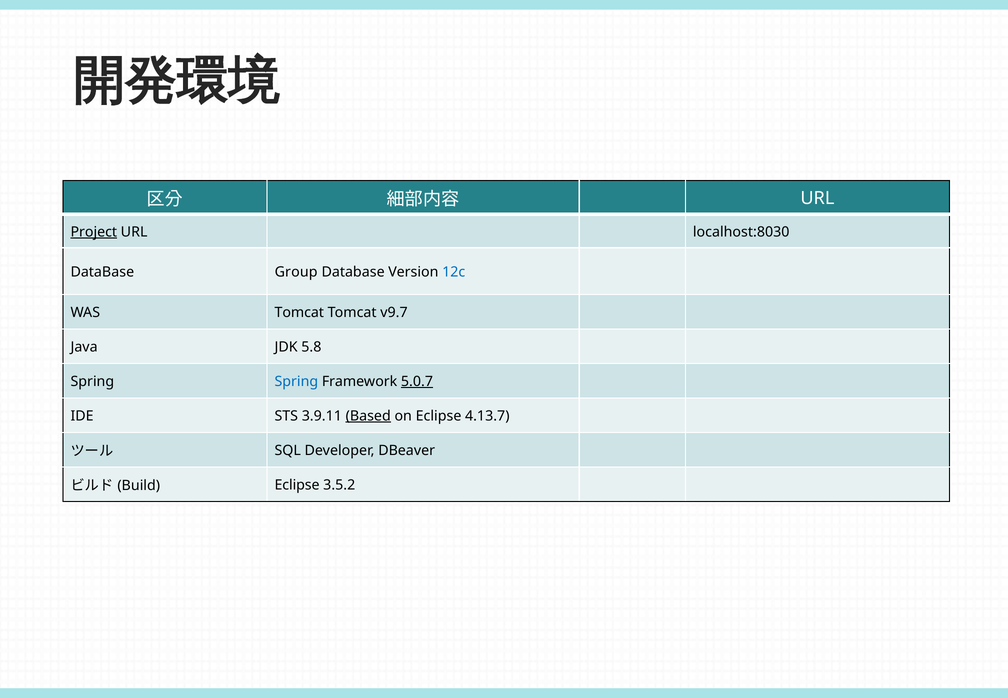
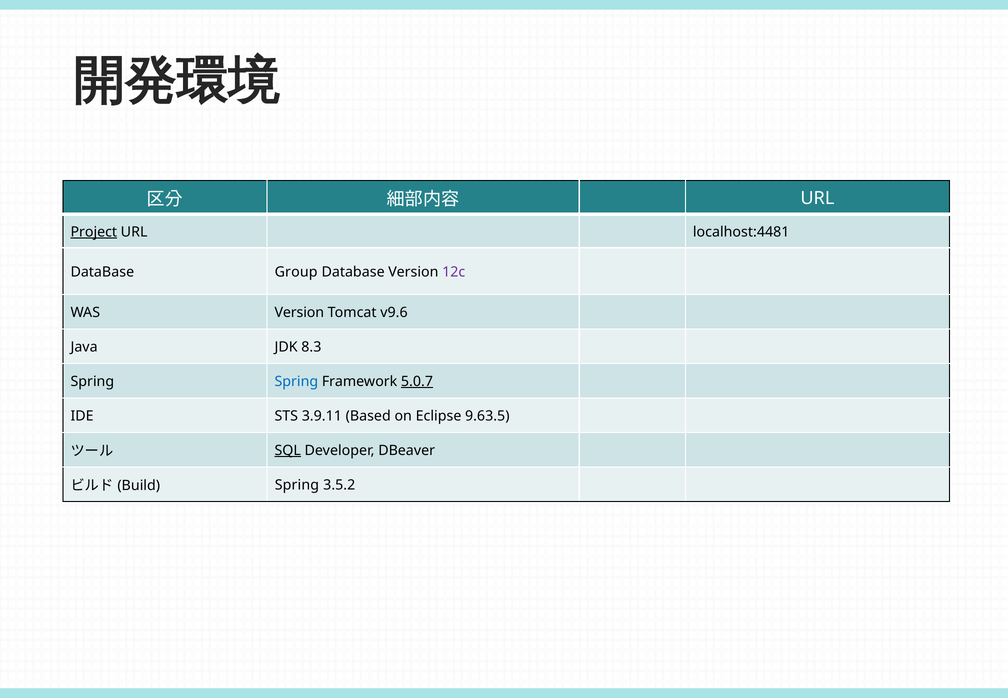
localhost:8030: localhost:8030 -> localhost:4481 (741, 232)
12c colour: blue -> purple (454, 272)
WAS Tomcat: Tomcat -> Version (299, 312)
v9.7: v9.7 -> v9.6 (394, 312)
5.8: 5.8 -> 8.3 (311, 347)
Based underline: present -> none (368, 416)
4.13.7: 4.13.7 -> 9.63.5 (487, 416)
SQL underline: none -> present (288, 450)
Eclipse: Eclipse -> Spring (297, 485)
